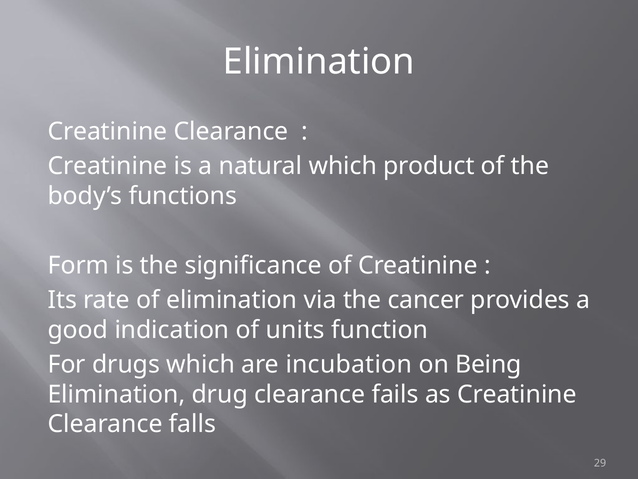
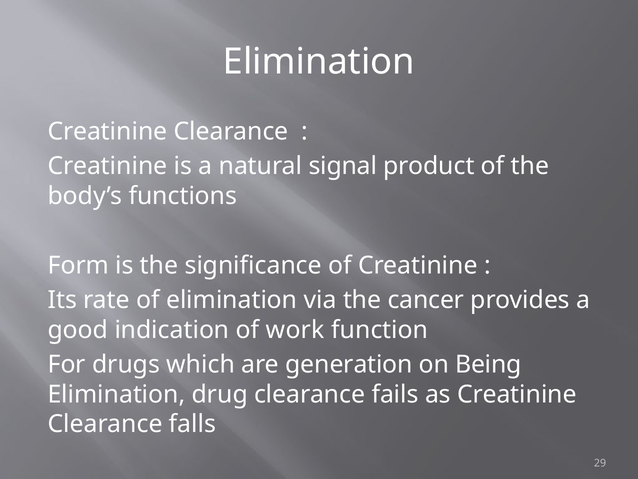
natural which: which -> signal (343, 166)
units: units -> work (295, 330)
incubation: incubation -> generation (349, 364)
